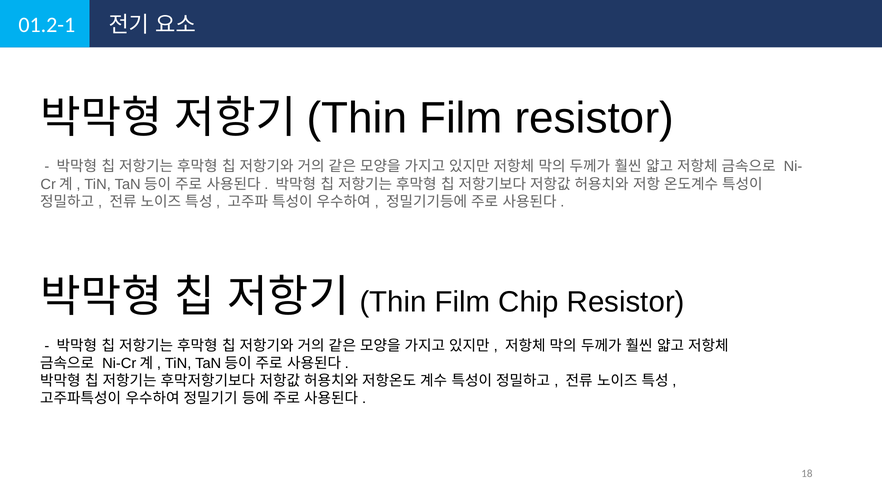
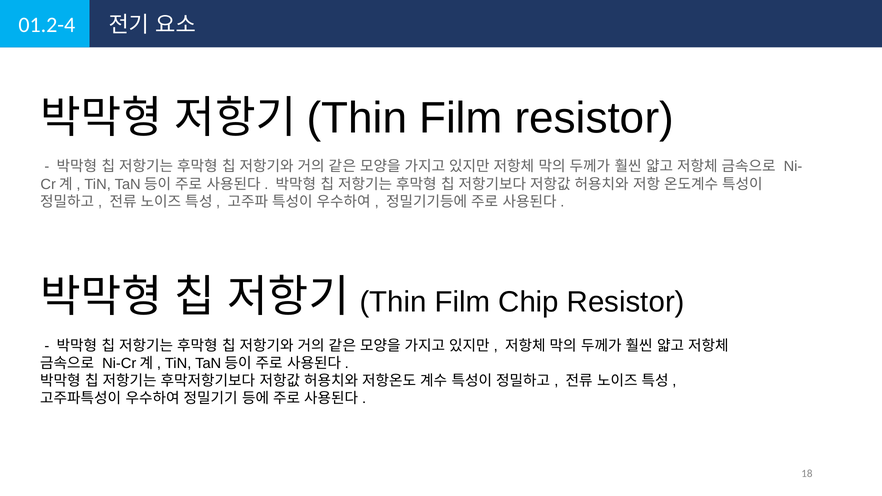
01.2-1: 01.2-1 -> 01.2-4 (47, 25)
